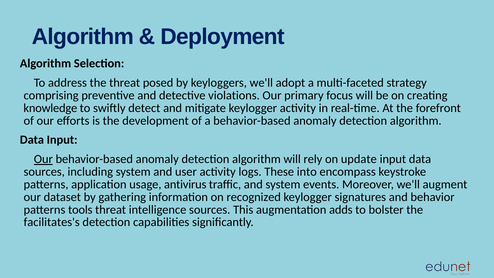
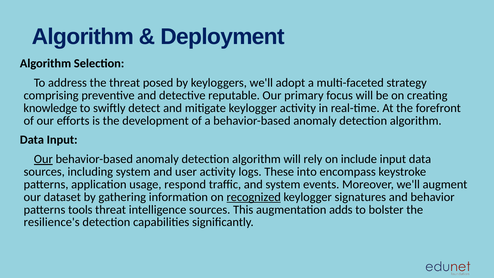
violations: violations -> reputable (234, 95)
update: update -> include (359, 159)
antivirus: antivirus -> respond (185, 184)
recognized underline: none -> present (254, 197)
facilitates's: facilitates's -> resilience's (52, 222)
